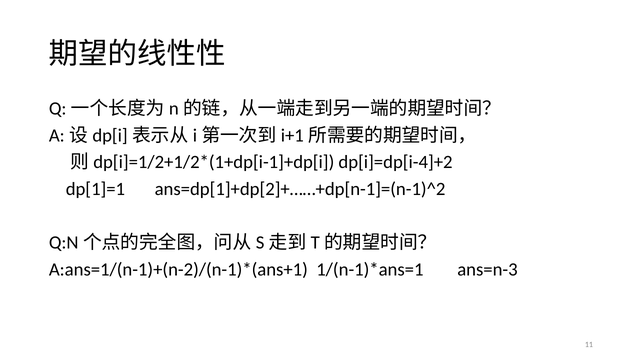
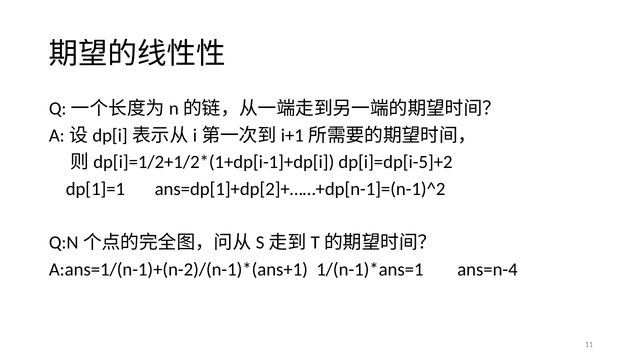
dp[i]=dp[i-4]+2: dp[i]=dp[i-4]+2 -> dp[i]=dp[i-5]+2 (396, 162)
ans=n-3: ans=n-3 -> ans=n-4 (487, 270)
